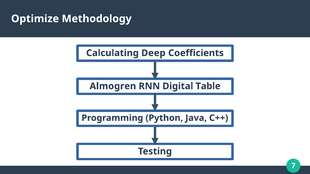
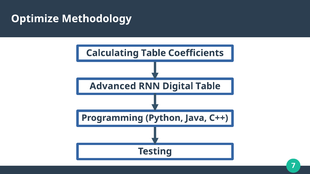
Calculating Deep: Deep -> Table (153, 53)
Almogren: Almogren -> Advanced (113, 86)
